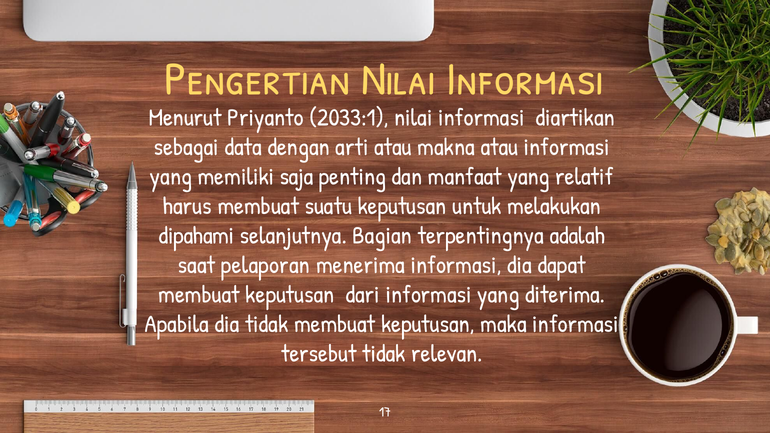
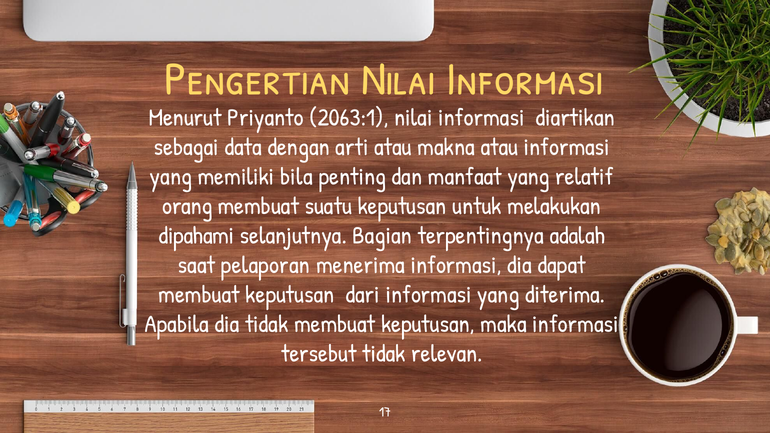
2033:1: 2033:1 -> 2063:1 (349, 118)
saja: saja -> bila (296, 177)
harus: harus -> orang (187, 206)
